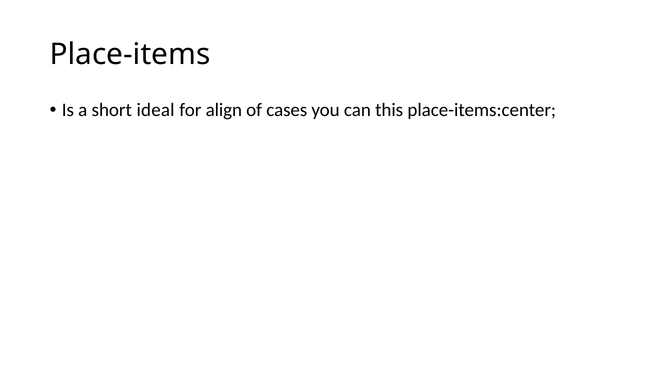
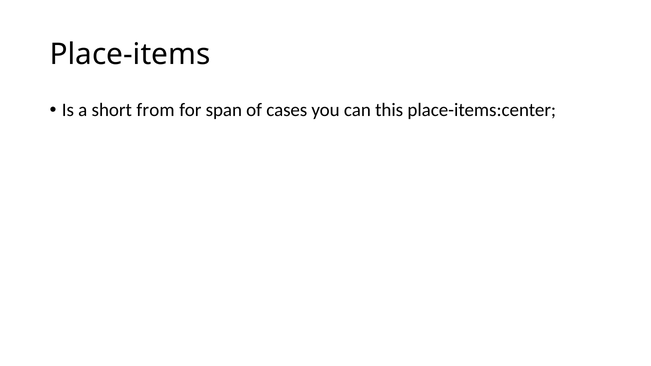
ideal: ideal -> from (156, 110)
align: align -> span (224, 110)
